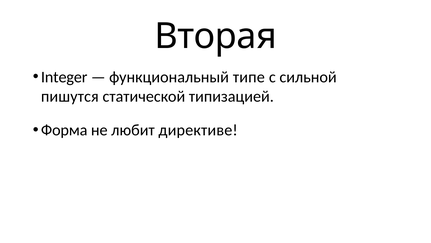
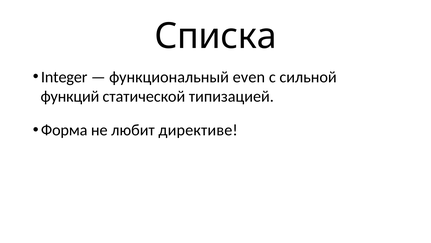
Вторая: Вторая -> Списка (216, 36)
типе: типе -> even (249, 77)
пишутся: пишутся -> функций (70, 96)
